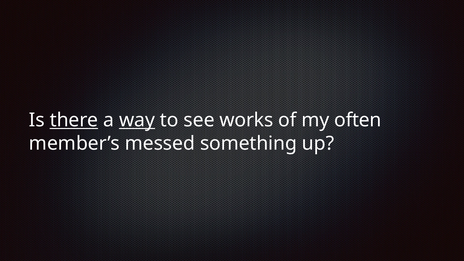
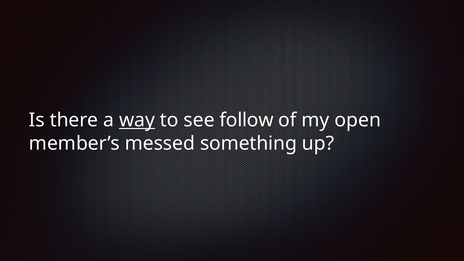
there underline: present -> none (74, 120)
works: works -> follow (247, 120)
often: often -> open (358, 120)
